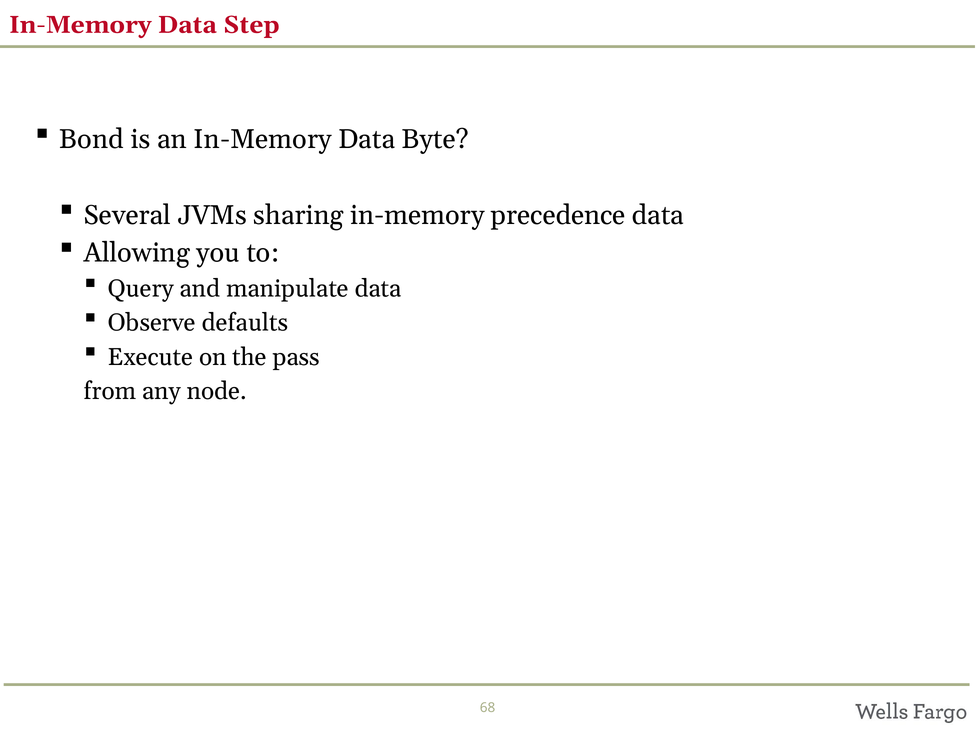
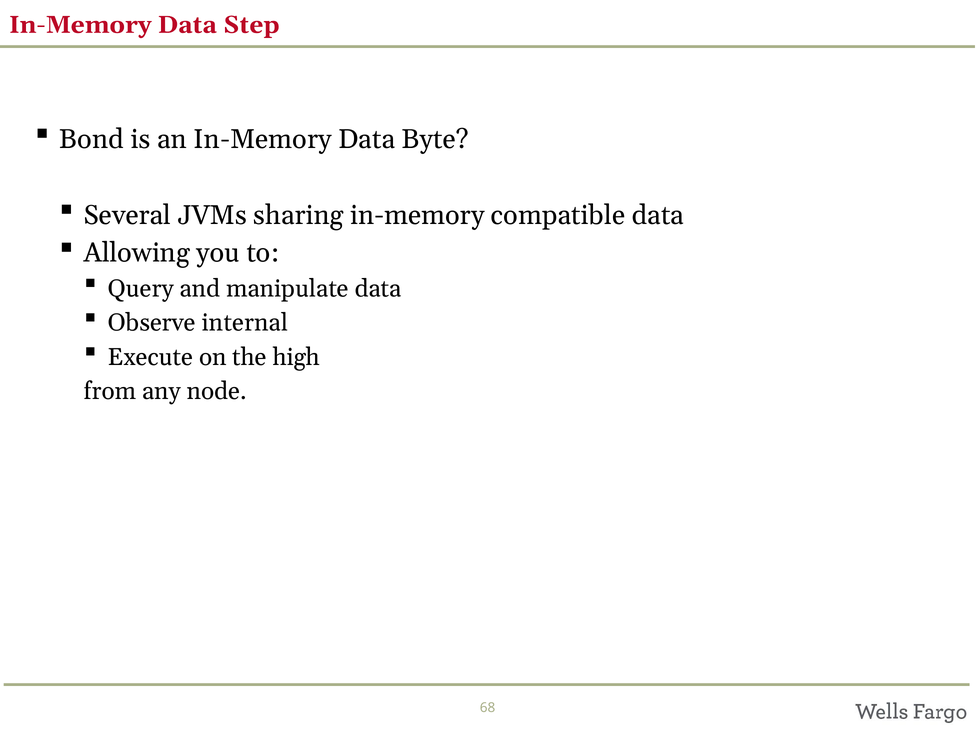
precedence: precedence -> compatible (558, 215)
defaults: defaults -> internal (245, 323)
pass: pass -> high (296, 357)
